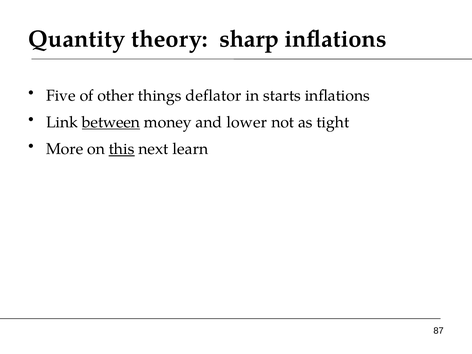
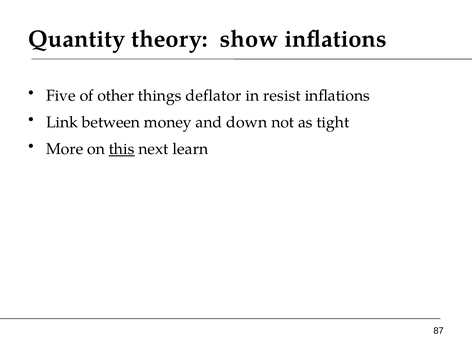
sharp: sharp -> show (249, 39)
starts: starts -> resist (282, 96)
between underline: present -> none (111, 122)
lower: lower -> down (247, 122)
